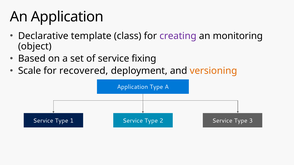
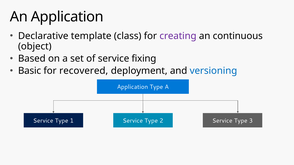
monitoring: monitoring -> continuous (238, 36)
Scale: Scale -> Basic (30, 71)
versioning colour: orange -> blue (213, 71)
